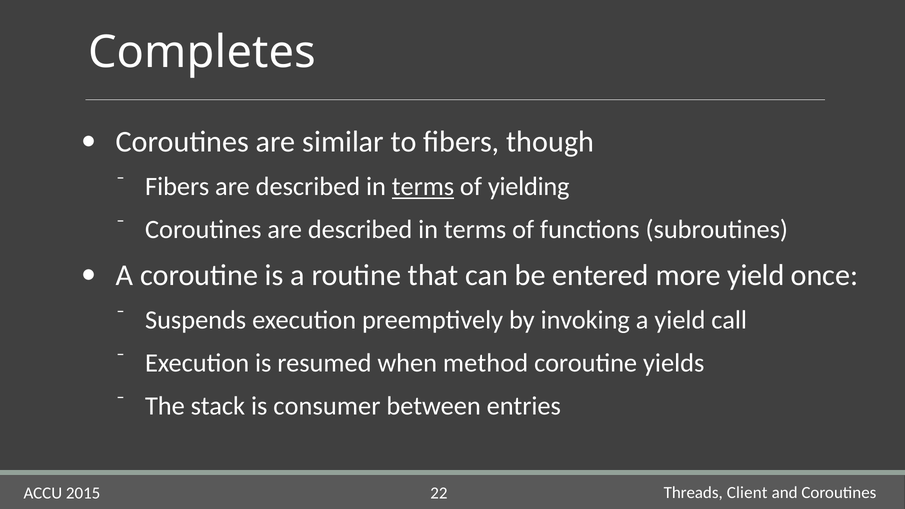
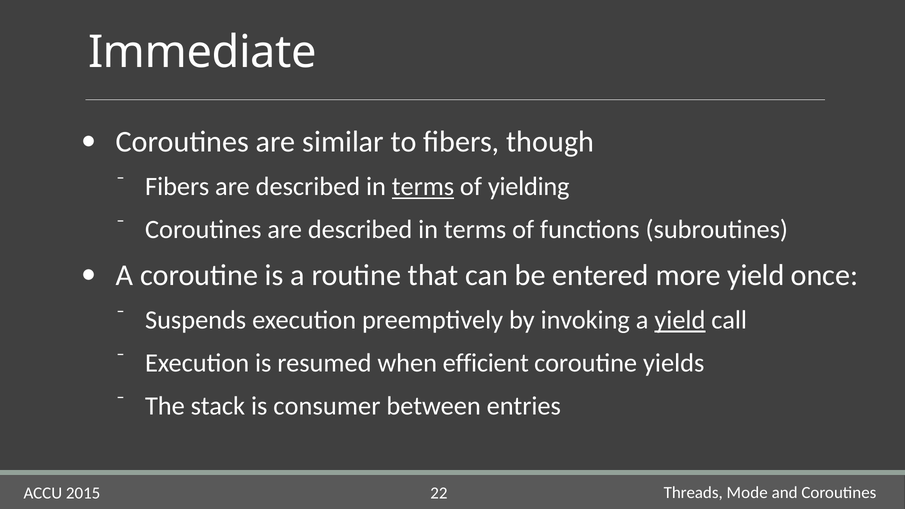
Completes: Completes -> Immediate (202, 52)
yield underline: none -> present (680, 320)
method: method -> efficient (486, 363)
Client: Client -> Mode (747, 493)
